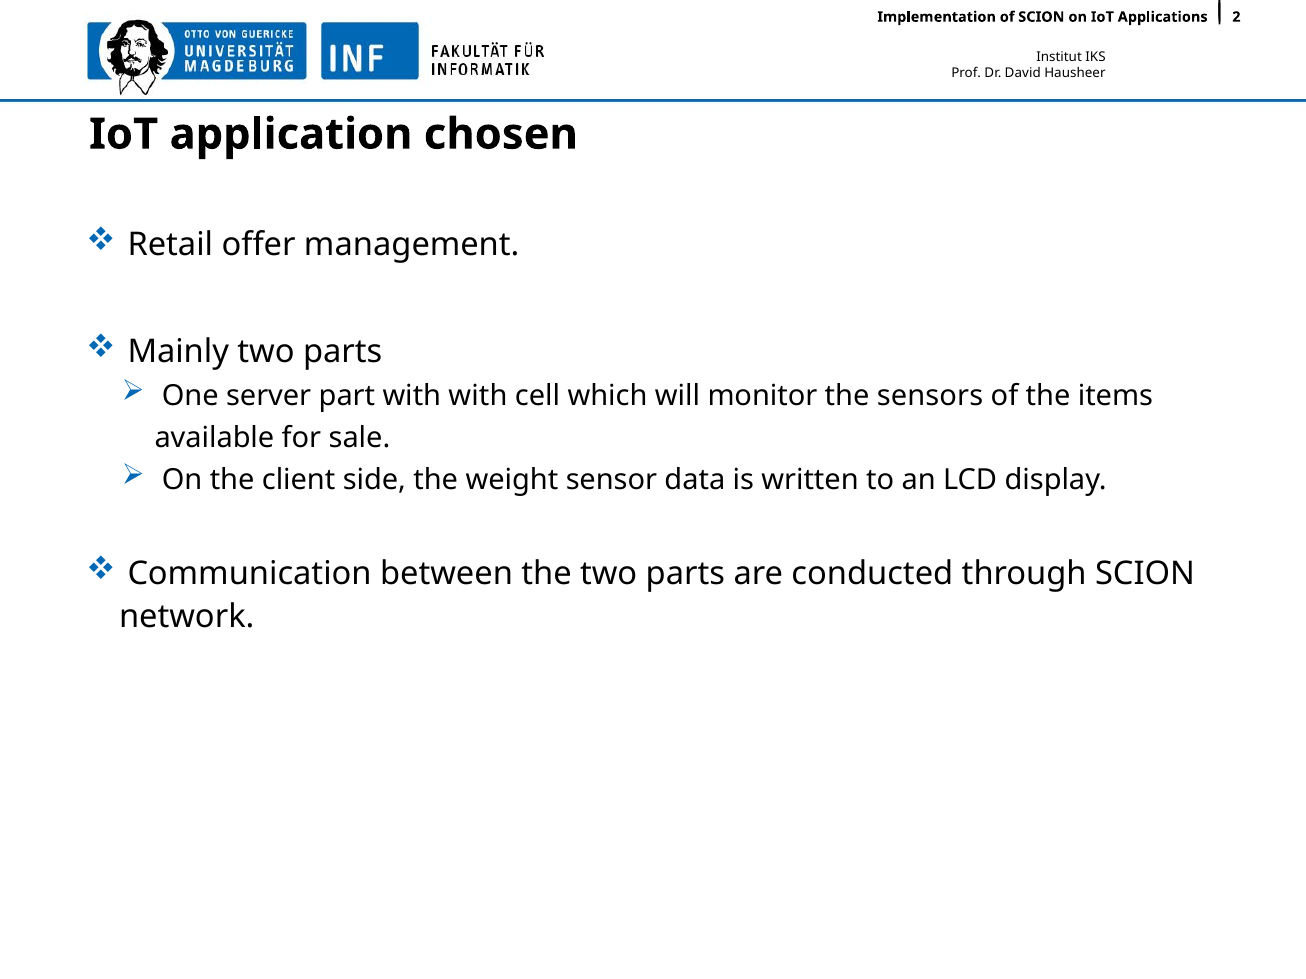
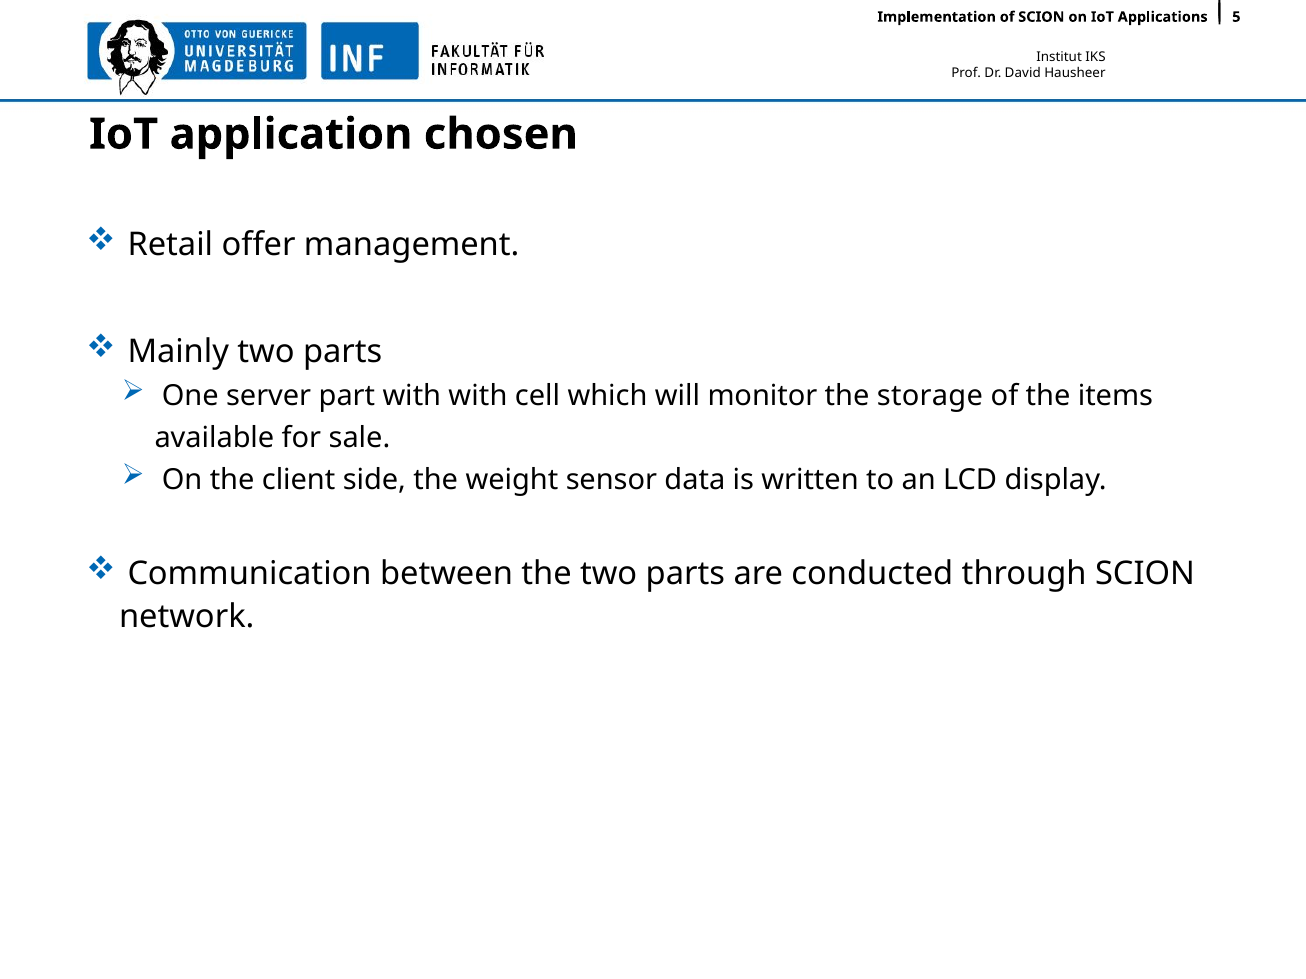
2: 2 -> 5 (1236, 17)
sensors: sensors -> storage (930, 396)
